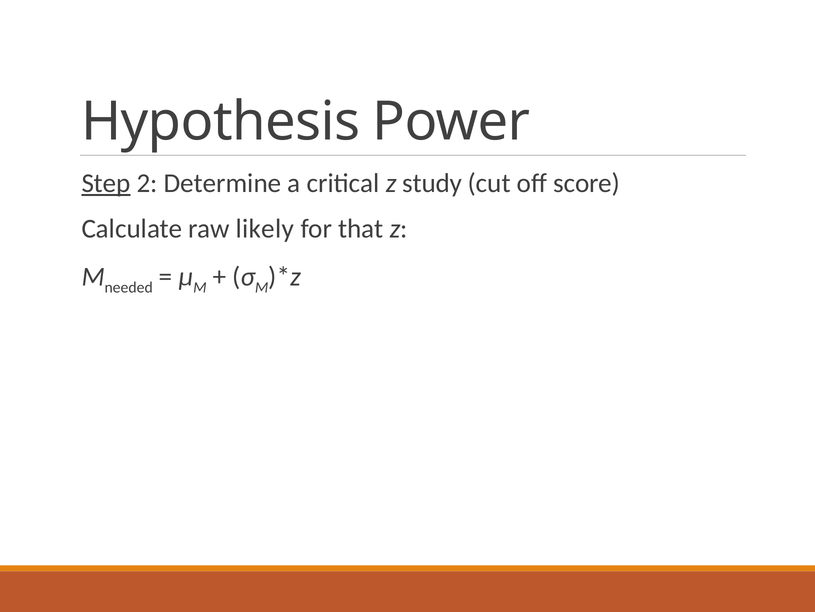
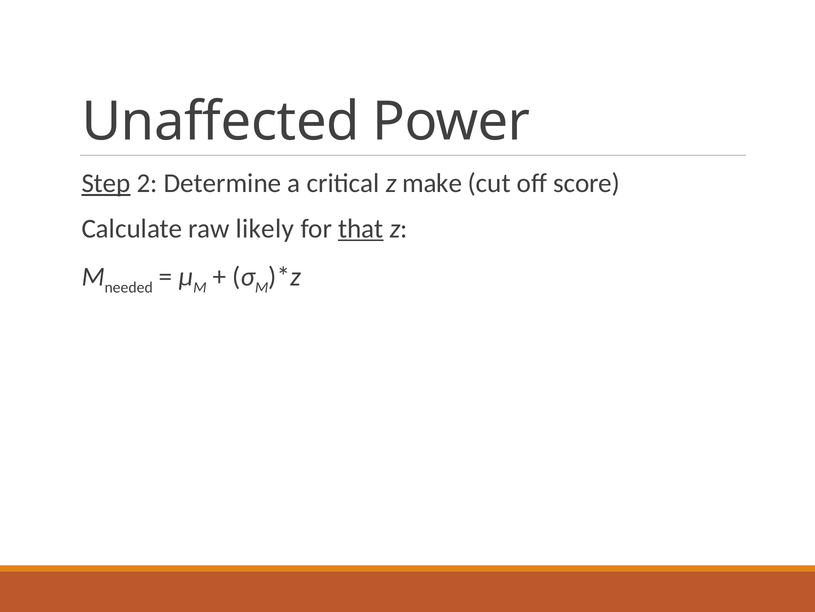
Hypothesis: Hypothesis -> Unaffected (221, 122)
study: study -> make (432, 183)
that underline: none -> present (361, 228)
